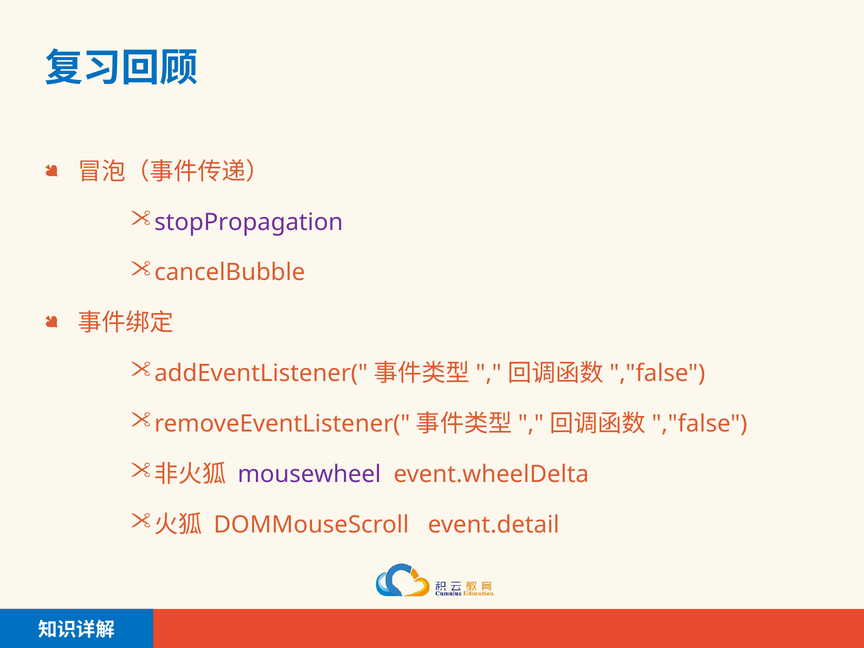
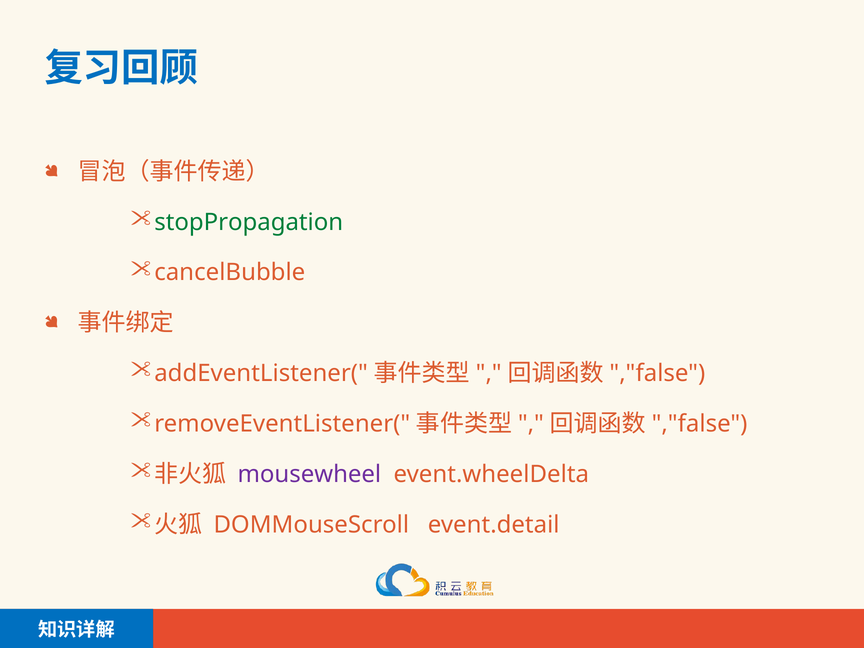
stopPropagation colour: purple -> green (249, 222)
